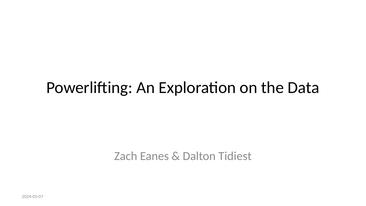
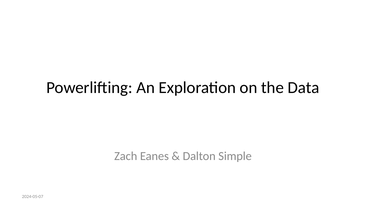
Tidiest: Tidiest -> Simple (235, 156)
